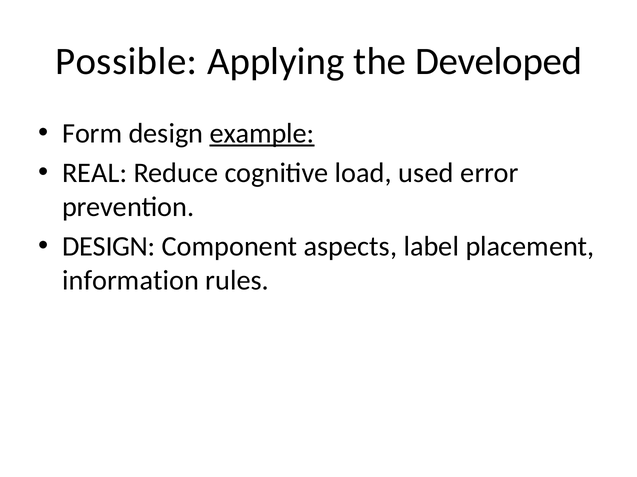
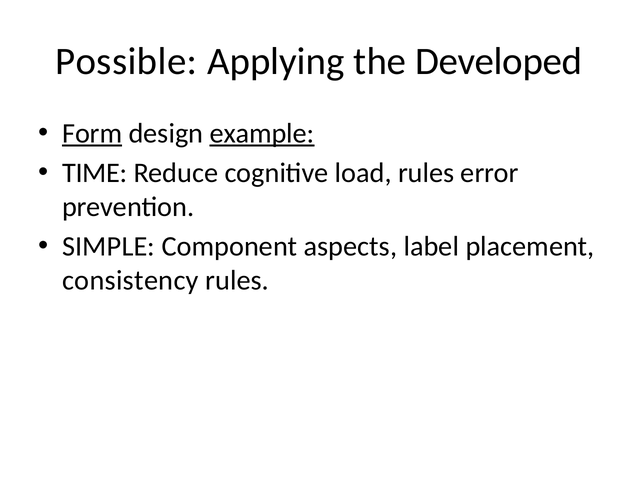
Form underline: none -> present (92, 134)
REAL: REAL -> TIME (95, 173)
load used: used -> rules (426, 173)
DESIGN: DESIGN -> SIMPLE (109, 247)
information: information -> consistency (130, 281)
